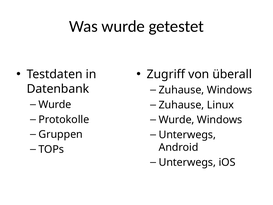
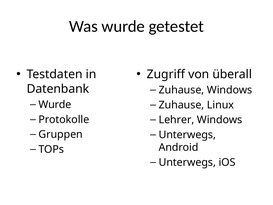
Wurde: Wurde -> Lehrer (176, 120)
